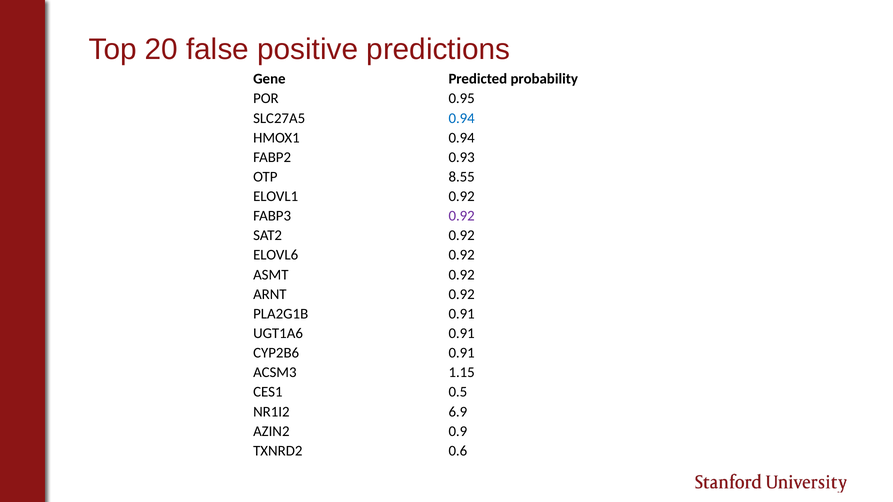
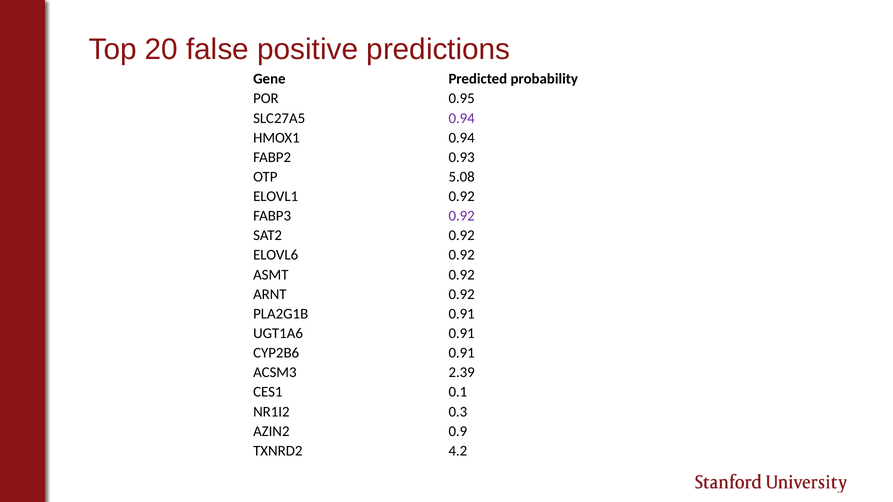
0.94 colour: blue -> purple (462, 118)
8.55: 8.55 -> 5.08 (462, 177)
1.15: 1.15 -> 2.39 (462, 373)
0.5: 0.5 -> 0.1 (458, 392)
6.9: 6.9 -> 0.3 (458, 412)
0.6: 0.6 -> 4.2 (458, 451)
